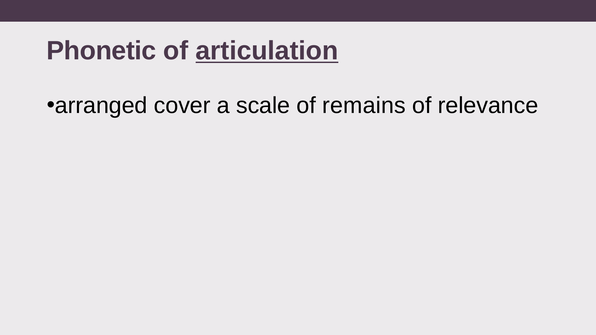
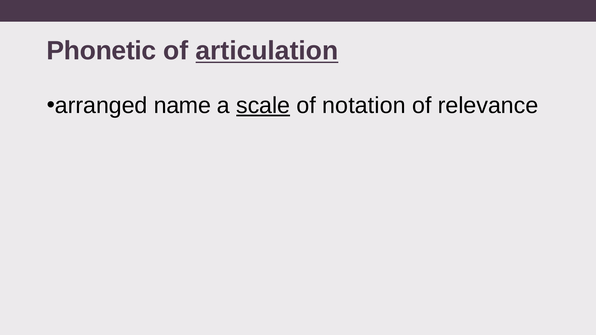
cover: cover -> name (182, 106)
scale underline: none -> present (263, 106)
remains: remains -> notation (364, 106)
